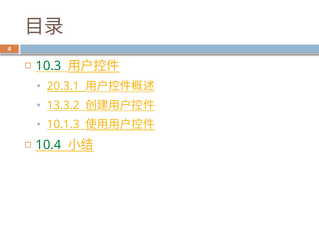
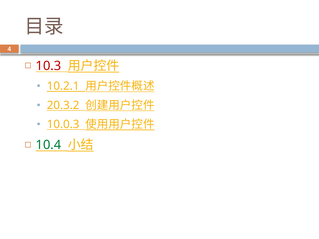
10.3 colour: green -> red (48, 66)
20.3.1: 20.3.1 -> 10.2.1 (63, 86)
13.3.2: 13.3.2 -> 20.3.2 (63, 105)
10.1.3: 10.1.3 -> 10.0.3 (63, 124)
